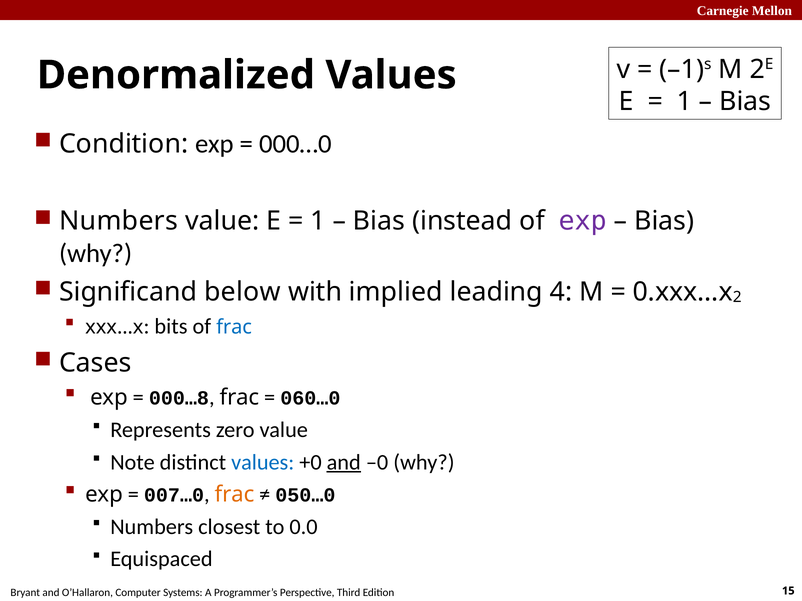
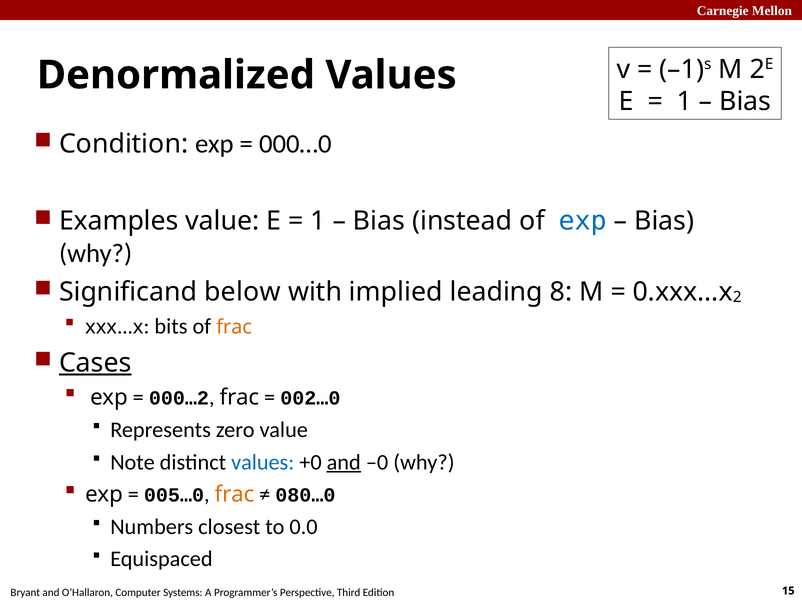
Numbers: Numbers -> Examples (119, 221)
exp colour: purple -> blue (583, 221)
4: 4 -> 8 (561, 292)
frac colour: blue -> orange (234, 328)
Cases underline: none -> present (95, 363)
000…8: 000…8 -> 000…2 (179, 399)
060…0: 060…0 -> 002…0 (310, 399)
007…0: 007…0 -> 005…0 (174, 496)
050…0: 050…0 -> 080…0 (305, 496)
